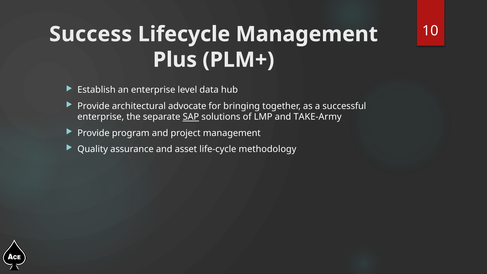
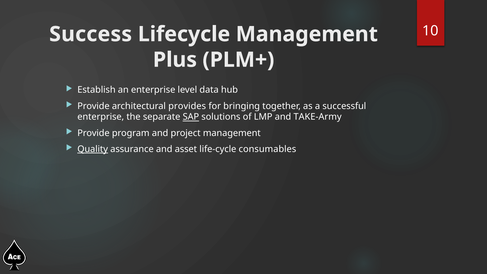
advocate: advocate -> provides (187, 106)
Quality underline: none -> present (93, 149)
methodology: methodology -> consumables (267, 149)
